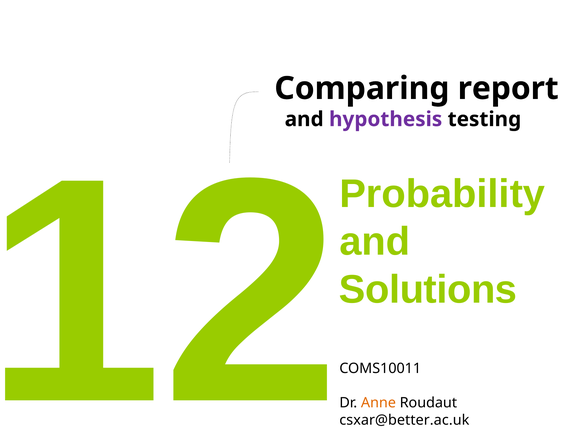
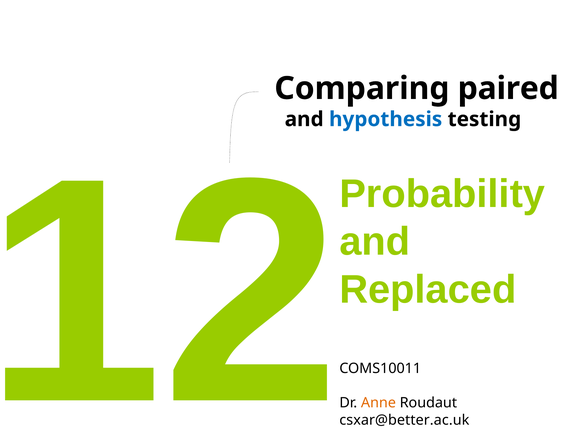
report: report -> paired (508, 88)
hypothesis colour: purple -> blue (386, 119)
Solutions: Solutions -> Replaced (428, 289)
